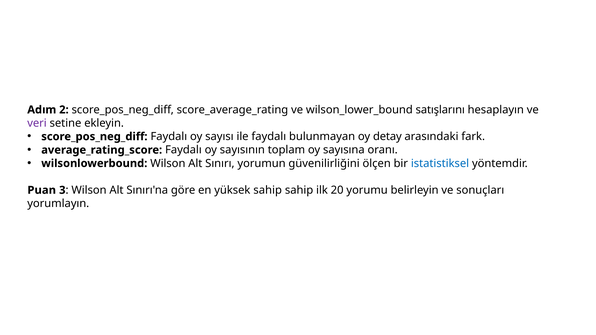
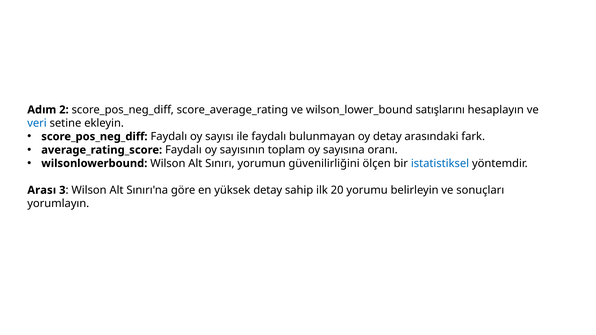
veri colour: purple -> blue (37, 123)
Puan: Puan -> Arası (42, 190)
yüksek sahip: sahip -> detay (268, 190)
